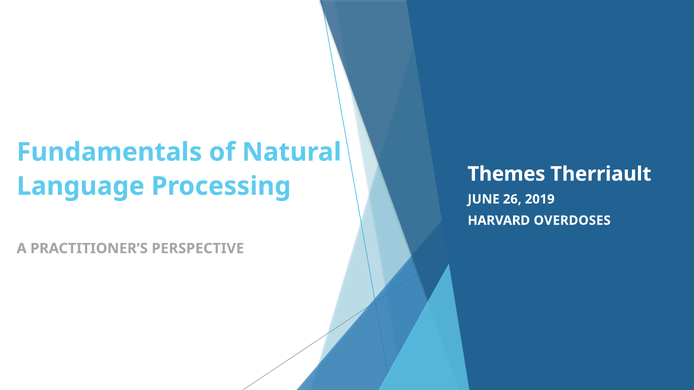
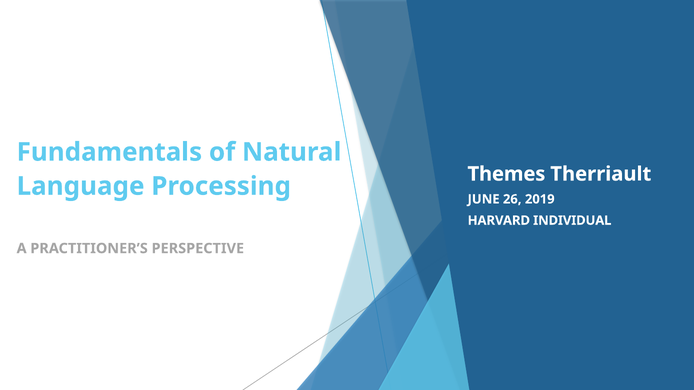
OVERDOSES: OVERDOSES -> INDIVIDUAL (572, 221)
